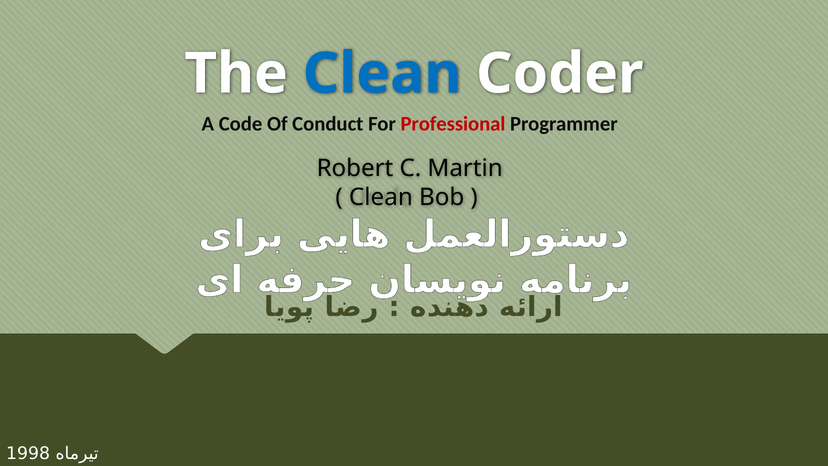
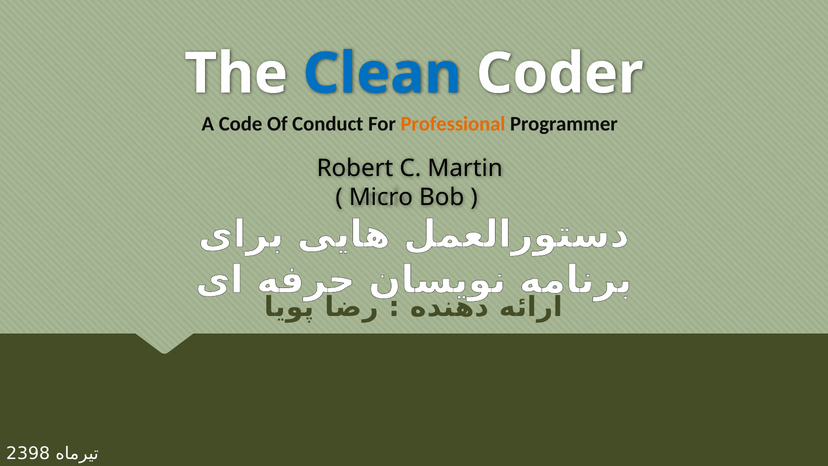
Professional colour: red -> orange (453, 124)
Clean: Clean -> Micro (381, 197)
1998: 1998 -> 2398 (28, 453)
